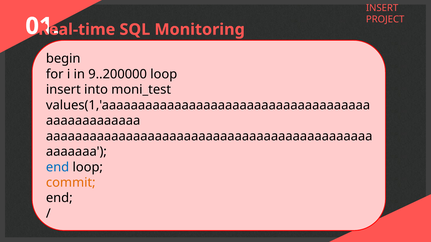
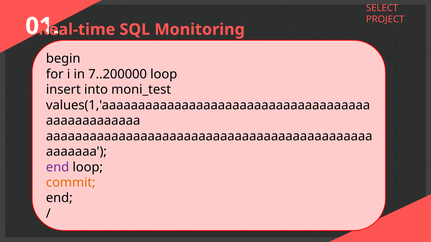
INSERT: INSERT -> SELECT (382, 8)
9..200000: 9..200000 -> 7..200000 (118, 74)
end colour: blue -> purple (58, 167)
